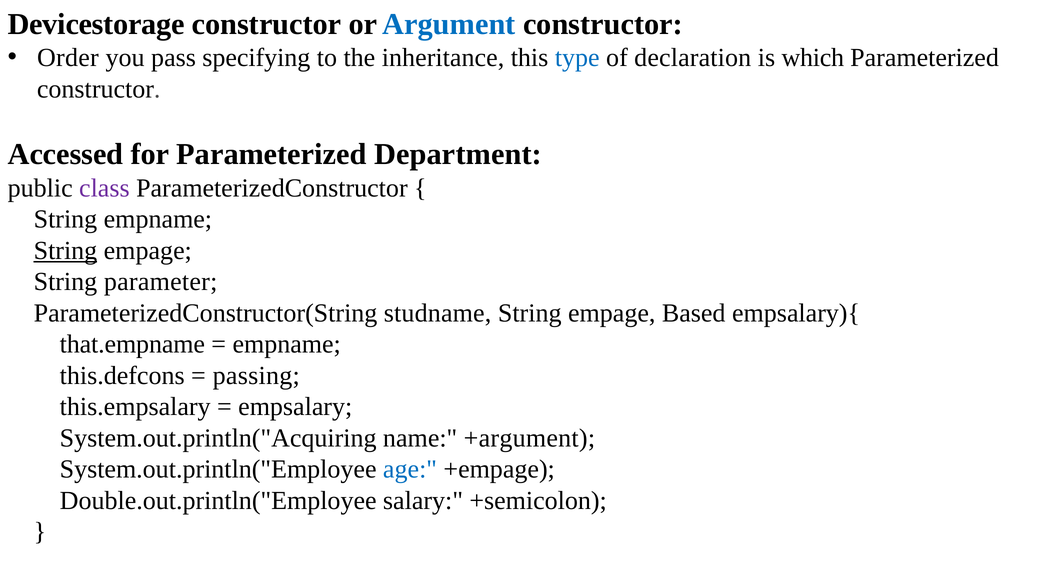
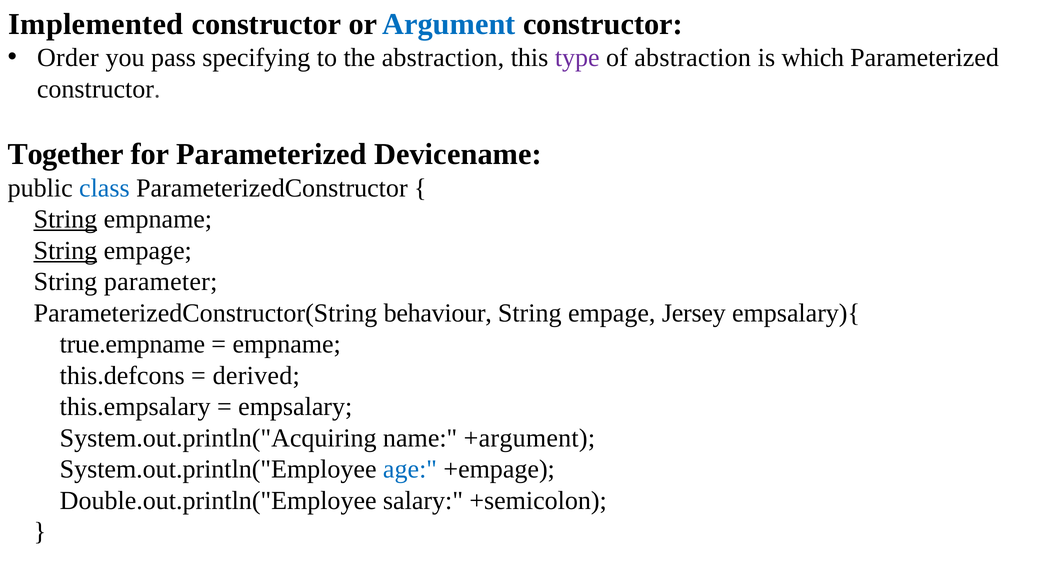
Devicestorage: Devicestorage -> Implemented (96, 24)
the inheritance: inheritance -> abstraction (443, 58)
type colour: blue -> purple (577, 58)
of declaration: declaration -> abstraction (693, 58)
Accessed: Accessed -> Together (66, 154)
Department: Department -> Devicename (458, 154)
class colour: purple -> blue (104, 188)
String underline: none -> present (65, 219)
studname: studname -> behaviour (438, 313)
Based: Based -> Jersey (694, 313)
that.empname: that.empname -> true.empname (132, 344)
passing: passing -> derived (256, 375)
